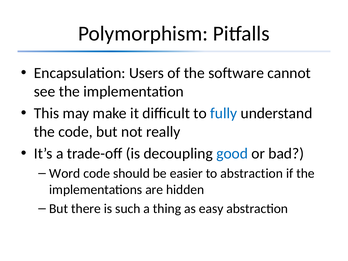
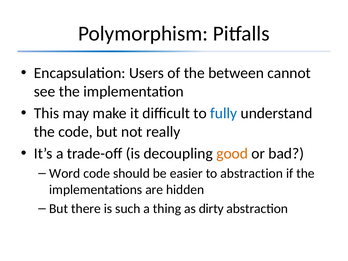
software: software -> between (236, 73)
good colour: blue -> orange (232, 154)
easy: easy -> dirty (211, 209)
